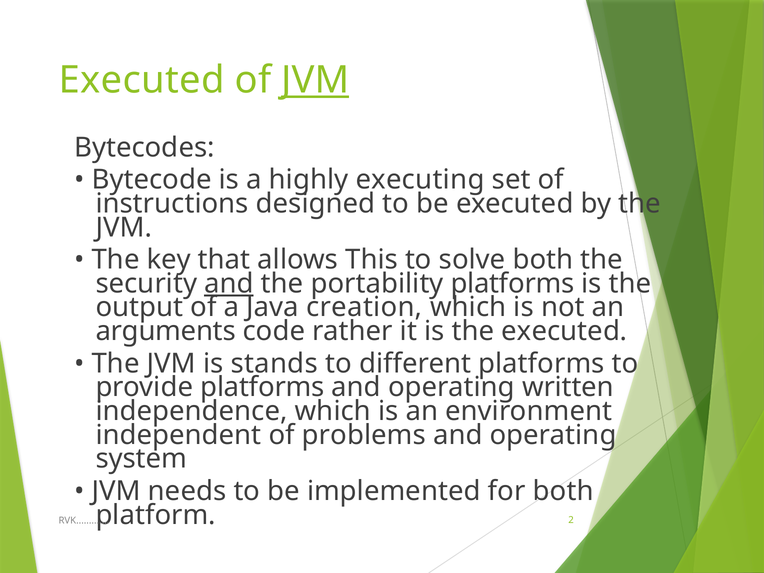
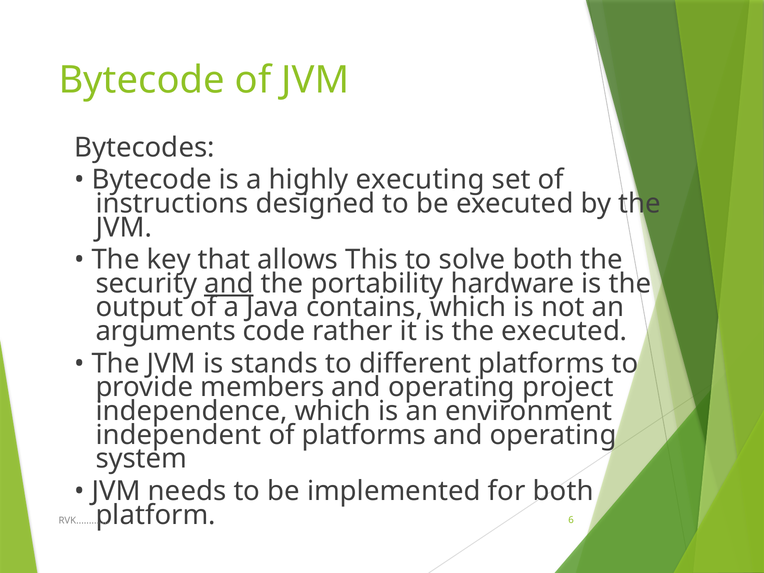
Executed: Executed -> Bytecode (142, 80)
JVM underline: present -> none (315, 80)
portability platforms: platforms -> hardware (512, 284)
creation: creation -> contains (364, 307)
provide platforms: platforms -> members (262, 387)
written: written -> project (568, 387)
of problems: problems -> platforms (364, 435)
2: 2 -> 6 (571, 520)
